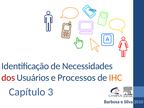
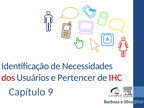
Processos: Processos -> Pertencer (77, 78)
IHC colour: orange -> red (115, 78)
3: 3 -> 9 (50, 92)
